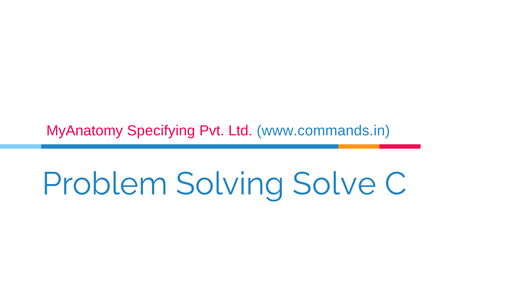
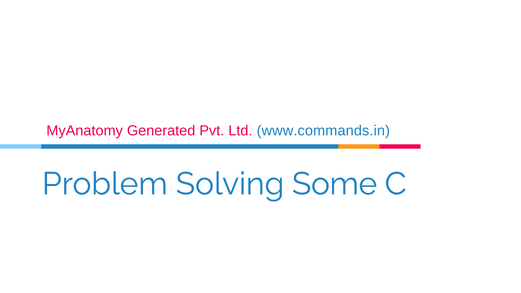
Specifying: Specifying -> Generated (161, 131)
Solve: Solve -> Some (335, 184)
